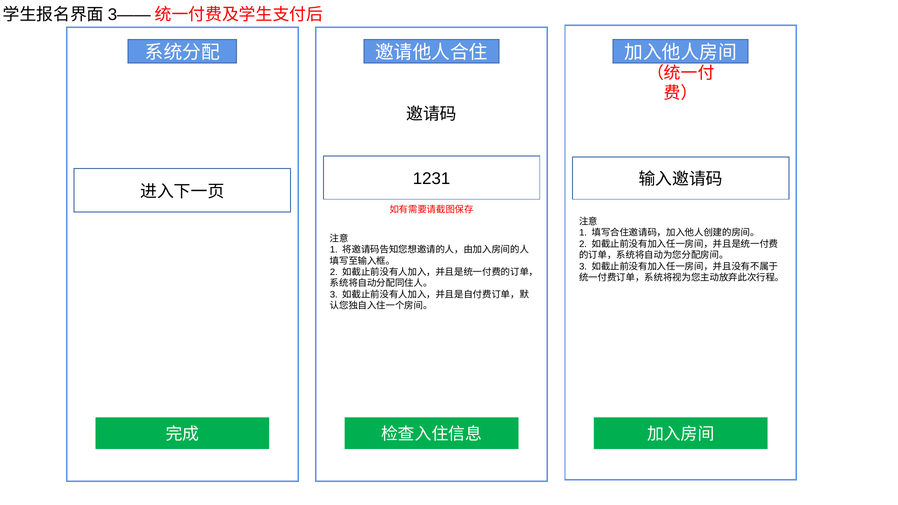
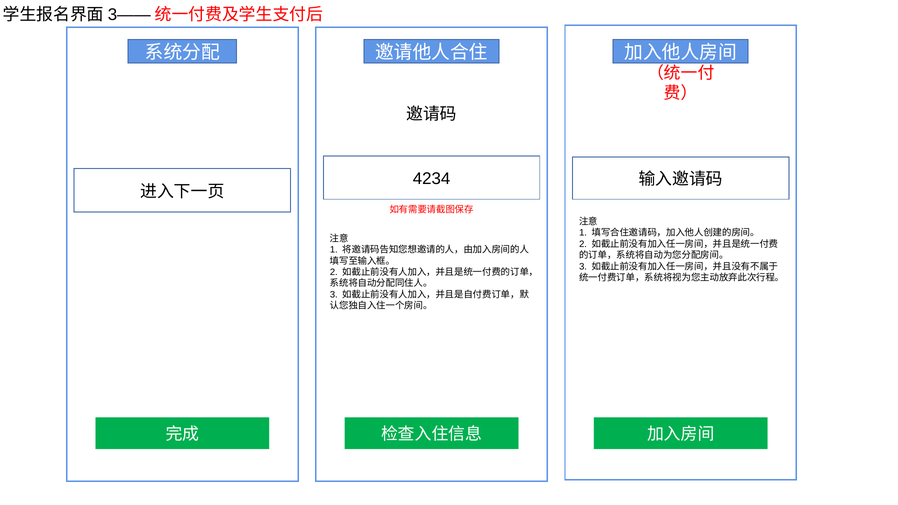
1231: 1231 -> 4234 (432, 179)
